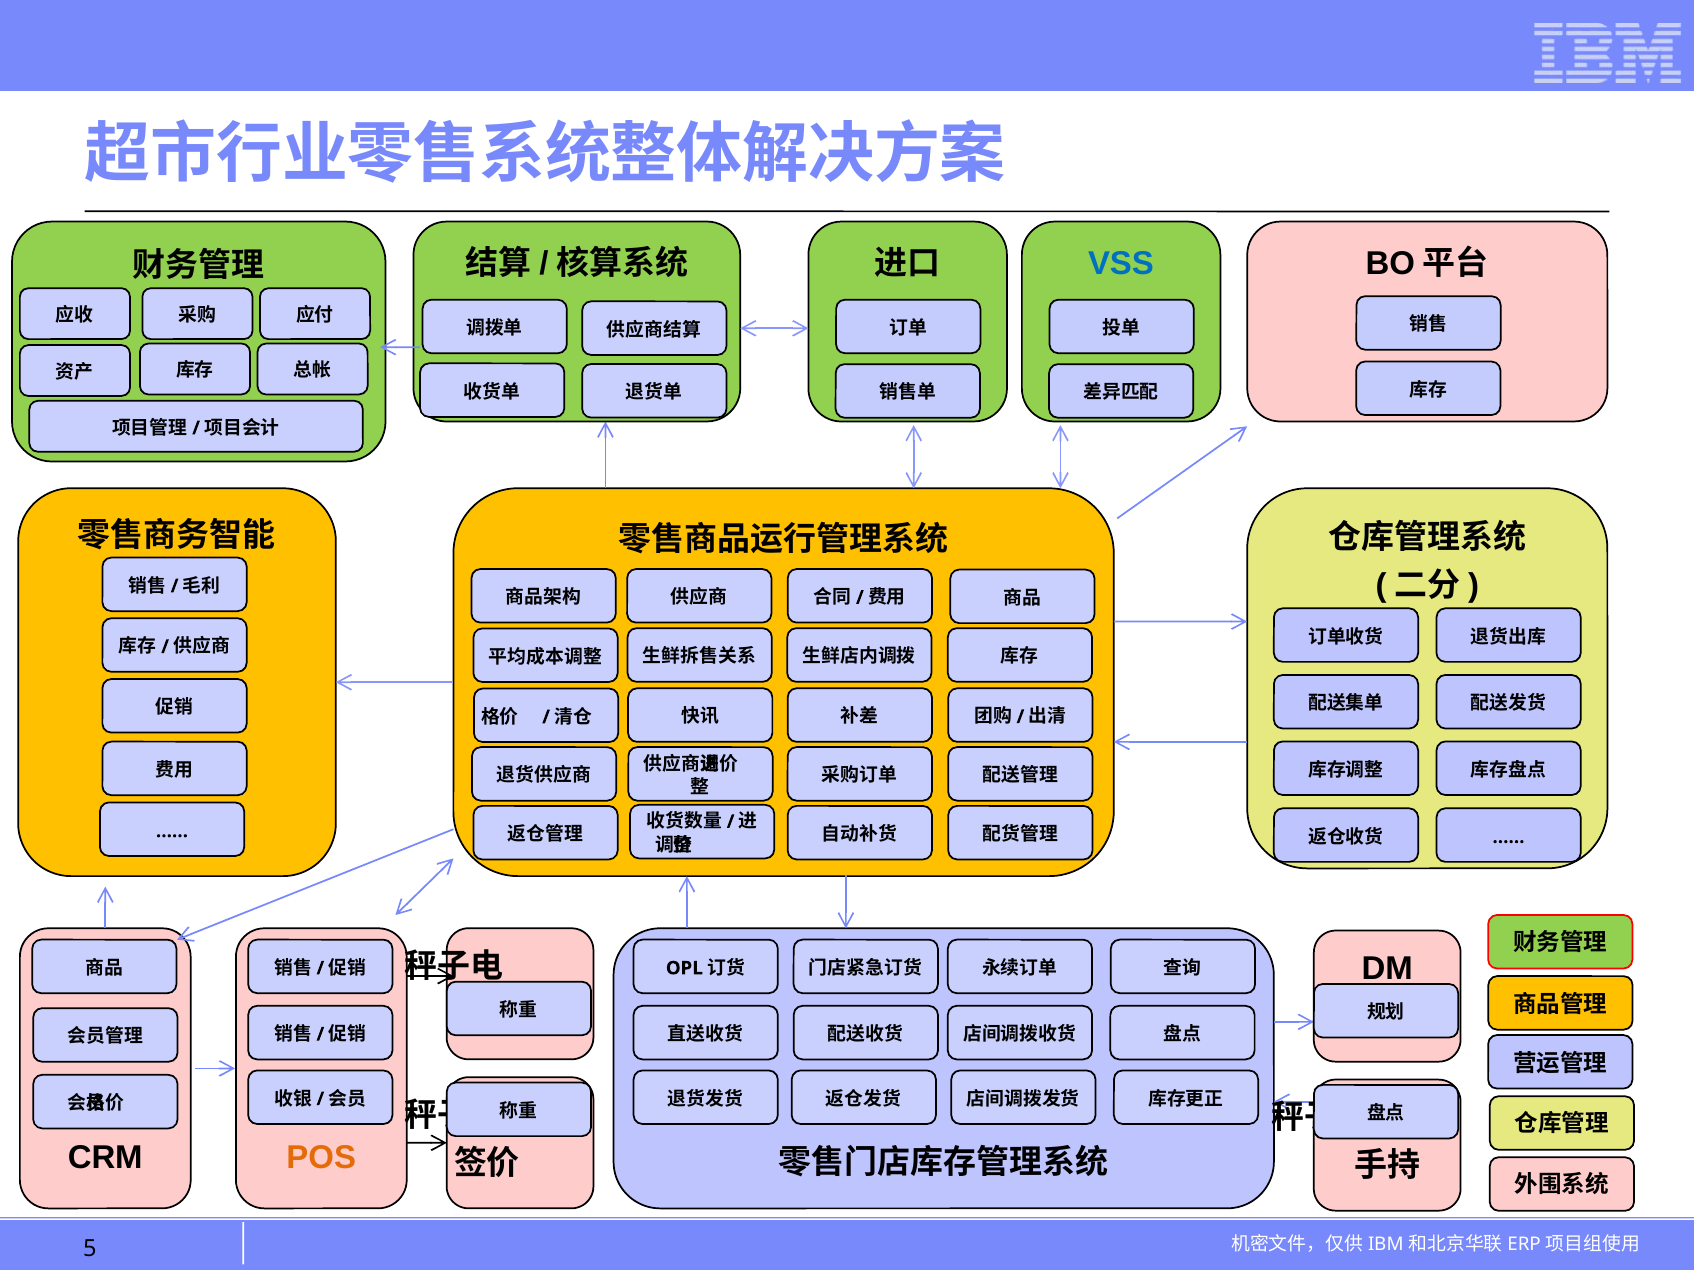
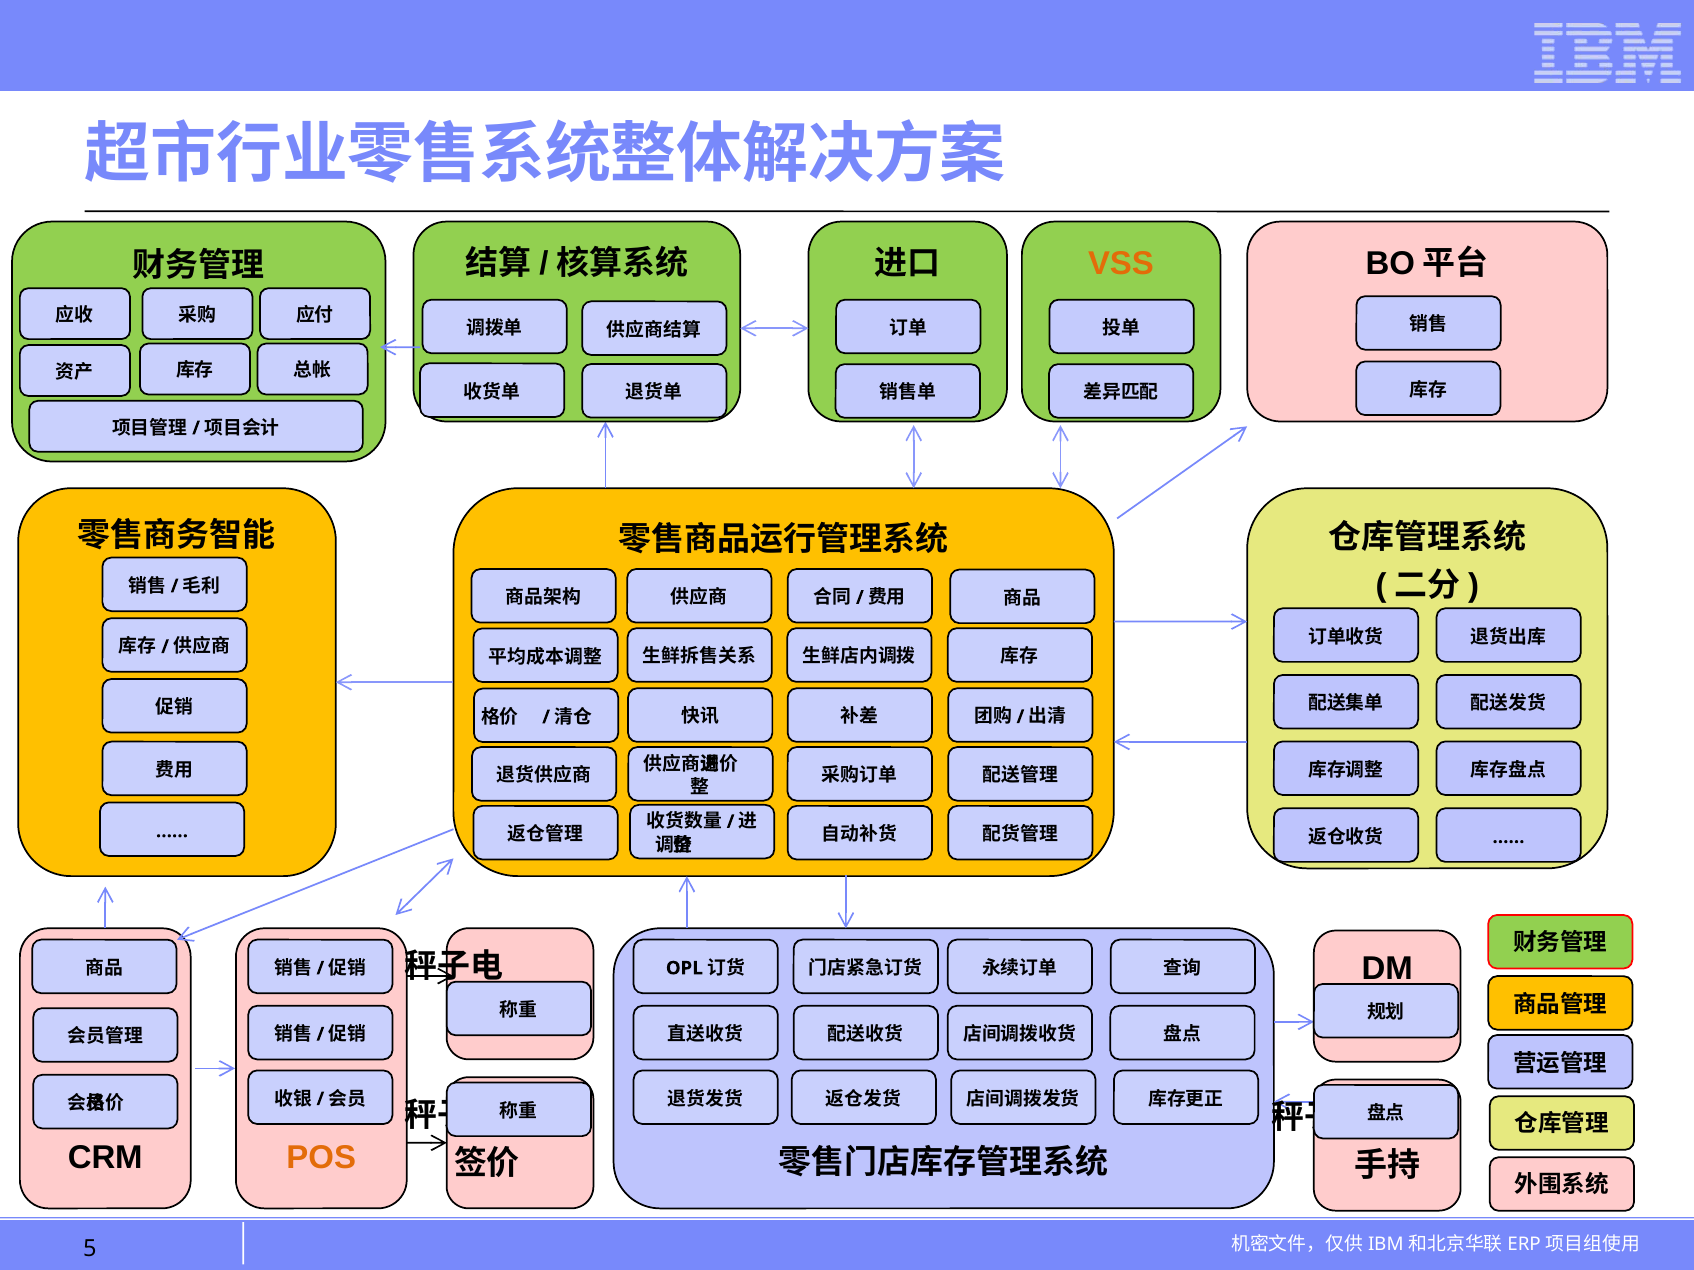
VSS colour: blue -> orange (1121, 263)
